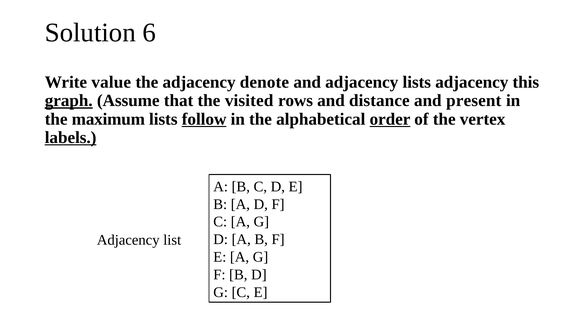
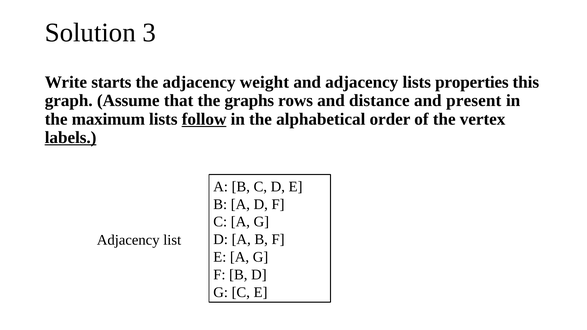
6: 6 -> 3 (149, 33)
value: value -> starts (111, 82)
denote: denote -> weight (264, 82)
lists adjacency: adjacency -> properties (472, 82)
graph underline: present -> none (69, 101)
visited: visited -> graphs (249, 101)
order underline: present -> none (390, 119)
